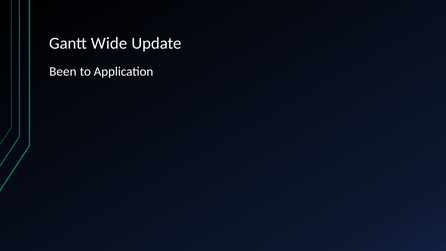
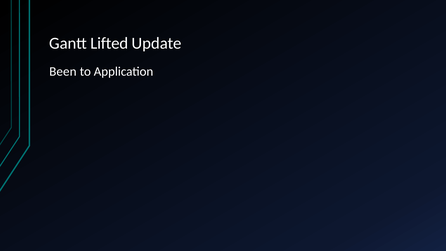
Wide: Wide -> Lifted (109, 43)
